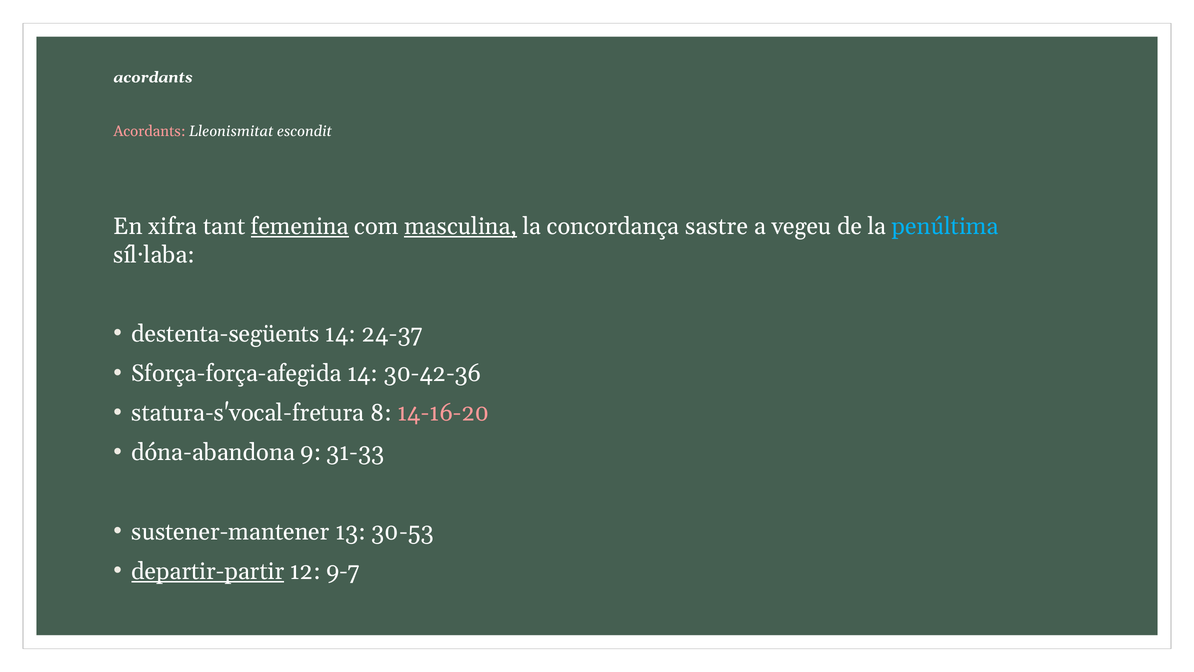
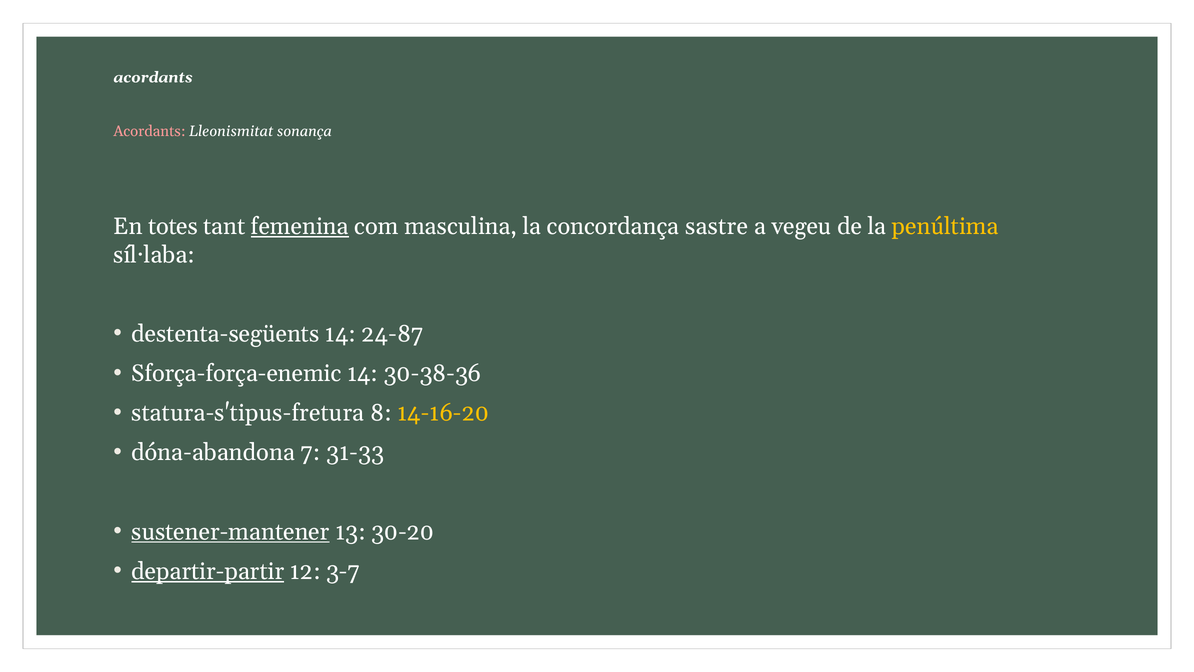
escondit: escondit -> sonança (304, 131)
xifra: xifra -> totes (173, 226)
masculina underline: present -> none (461, 226)
penúltima colour: light blue -> yellow (945, 226)
24-37: 24-37 -> 24-87 (392, 334)
Sforça-força-afegida: Sforça-força-afegida -> Sforça-força-enemic (236, 373)
30-42-36: 30-42-36 -> 30-38-36 (432, 373)
statura-s'vocal-fretura: statura-s'vocal-fretura -> statura-s'tipus-fretura (248, 413)
14-16-20 colour: pink -> yellow (443, 413)
9: 9 -> 7 (310, 452)
sustener-mantener underline: none -> present (230, 532)
30-53: 30-53 -> 30-20 (403, 532)
9-7: 9-7 -> 3-7 (343, 571)
